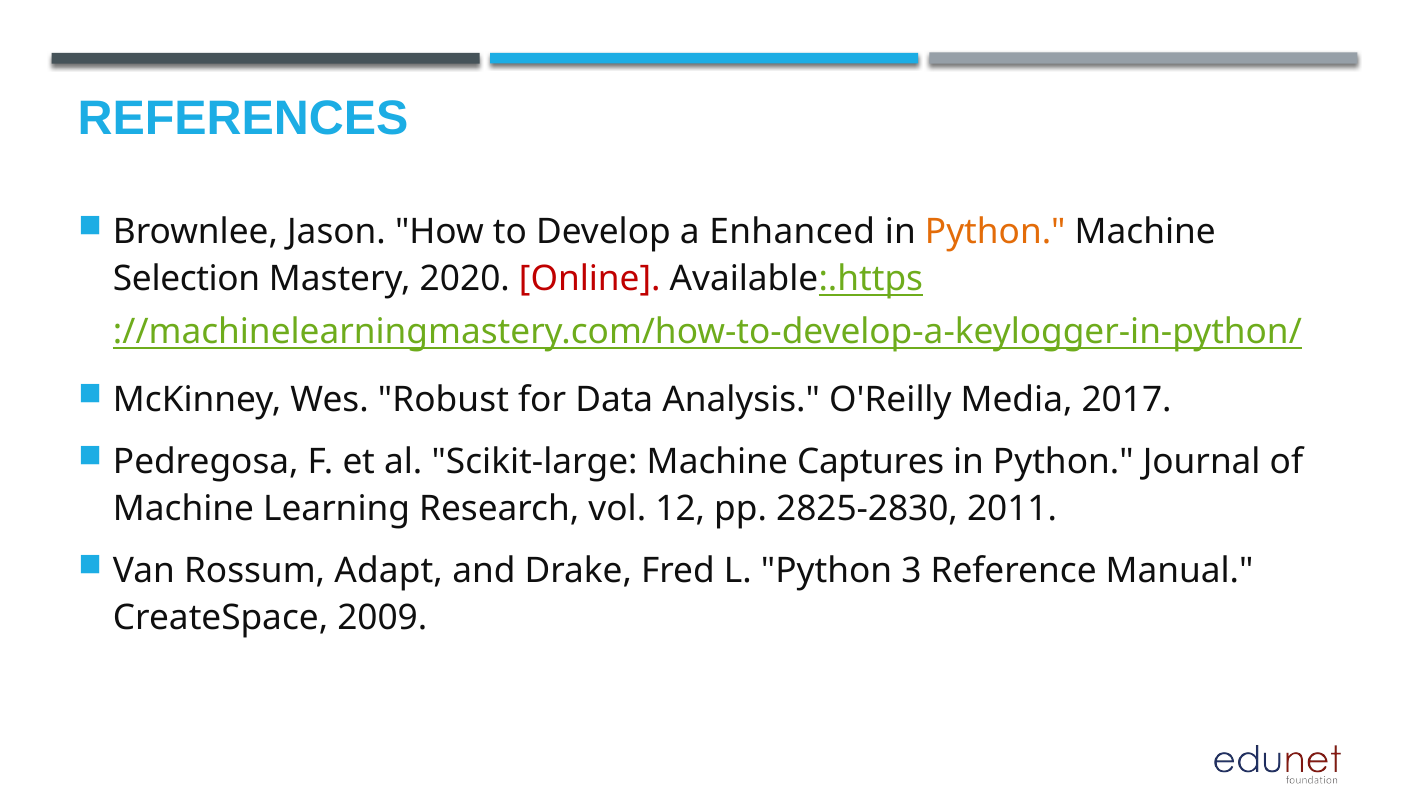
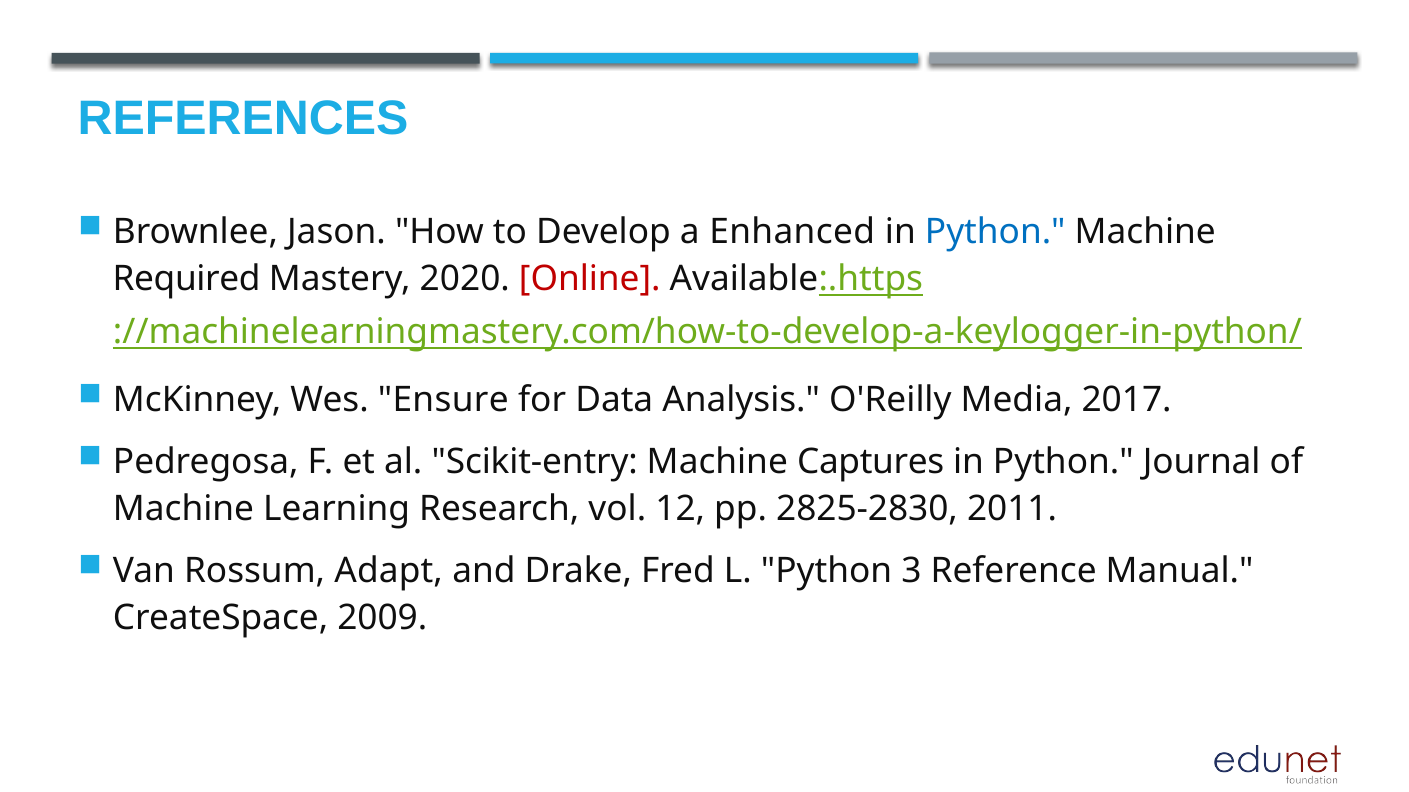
Python colour: orange -> blue (995, 232)
Selection: Selection -> Required (187, 279)
Robust: Robust -> Ensure (443, 400)
Scikit-large: Scikit-large -> Scikit-entry (535, 463)
